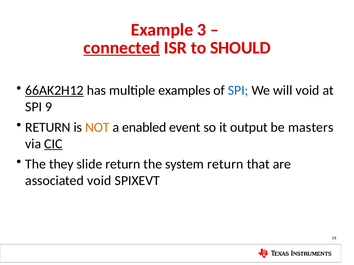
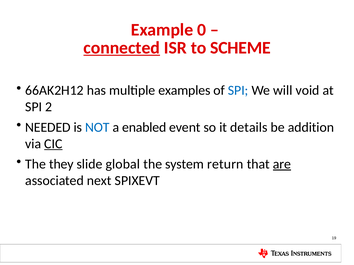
3: 3 -> 0 (202, 30)
SHOULD: SHOULD -> SCHEME (240, 48)
66AK2H12 underline: present -> none (54, 91)
9: 9 -> 2 (49, 107)
RETURN: RETURN -> NEEDED (48, 128)
NOT colour: orange -> blue (97, 128)
output: output -> details (249, 128)
masters: masters -> addition (311, 128)
slide return: return -> global (123, 164)
are underline: none -> present (282, 164)
associated void: void -> next (99, 181)
